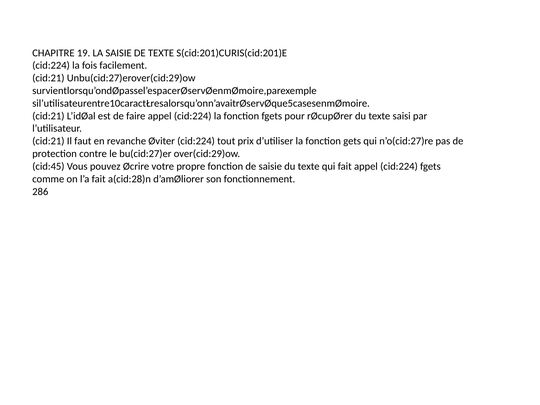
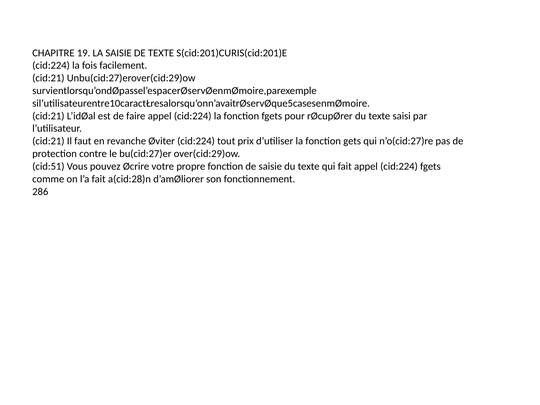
cid:45: cid:45 -> cid:51 (48, 166)
